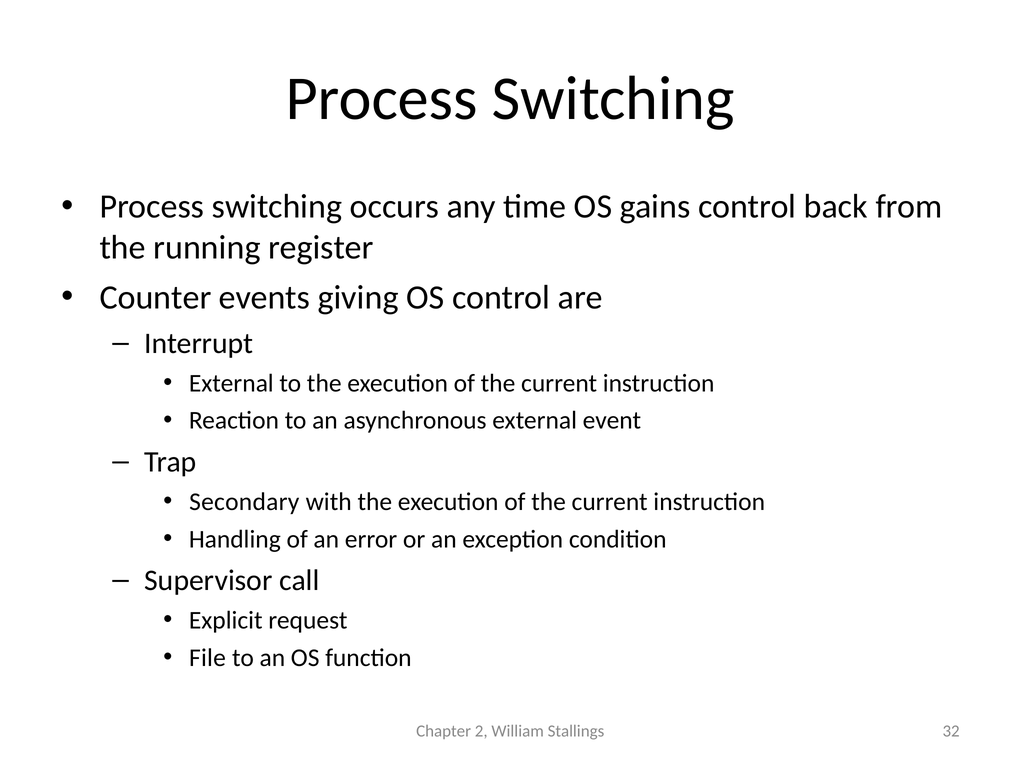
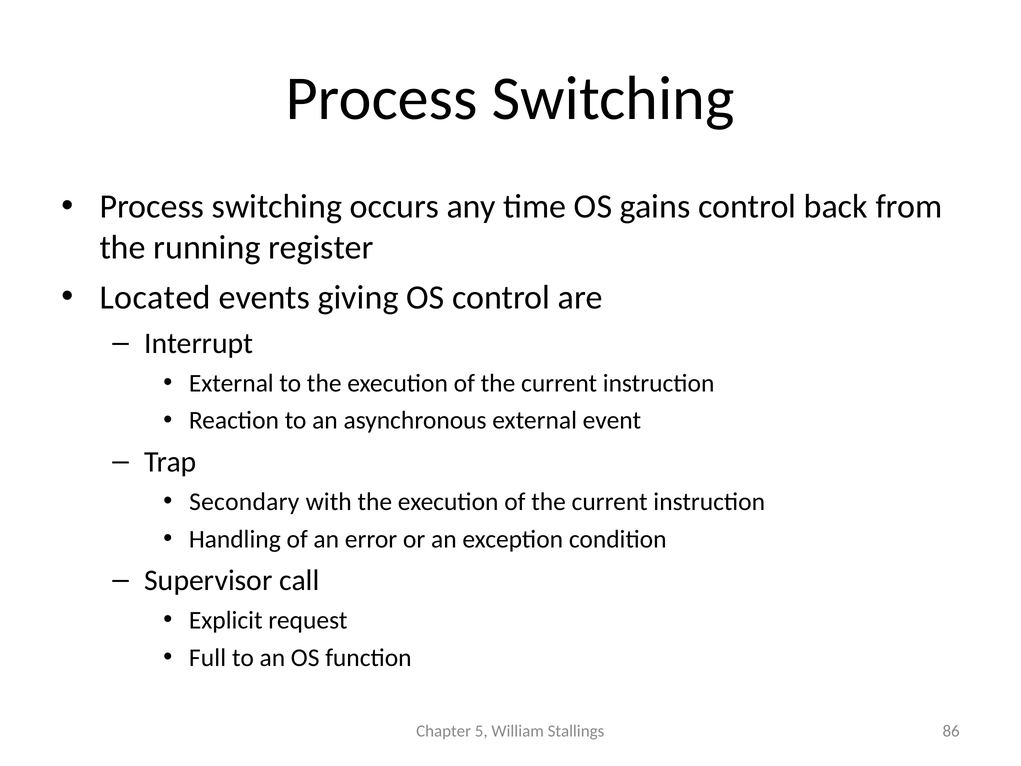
Counter: Counter -> Located (155, 297)
File: File -> Full (208, 657)
2: 2 -> 5 (481, 731)
32: 32 -> 86 (951, 731)
